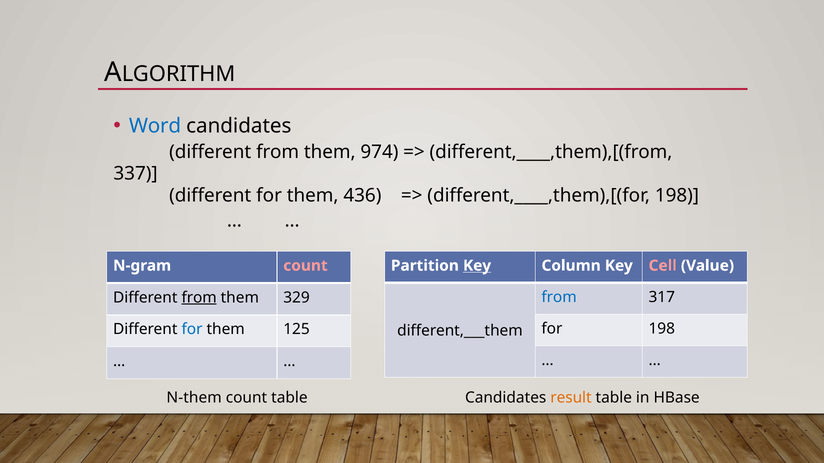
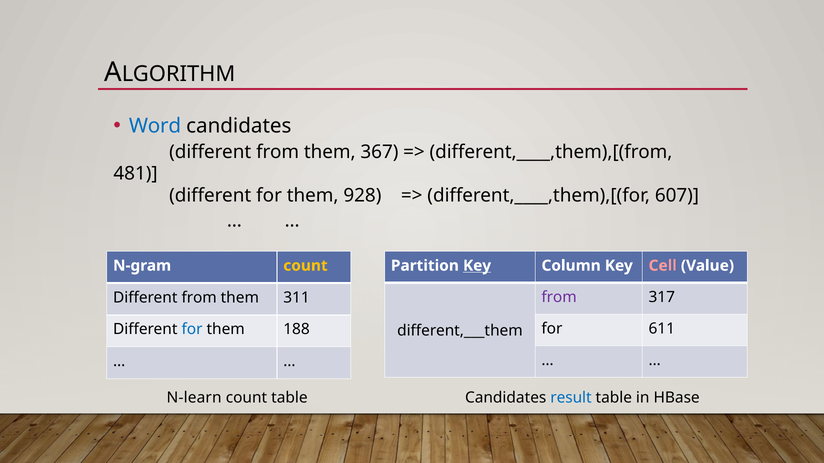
974: 974 -> 367 (379, 152)
337: 337 -> 481 (136, 174)
436: 436 -> 928 (362, 196)
different,____,them),[(for 198: 198 -> 607 (677, 196)
count colour: pink -> yellow (305, 266)
from colour: blue -> purple (559, 297)
from underline: present -> none (199, 298)
329: 329 -> 311 (297, 298)
for 198: 198 -> 611 (662, 329)
125: 125 -> 188 (297, 330)
N-them: N-them -> N-learn (194, 398)
result colour: orange -> blue (571, 398)
